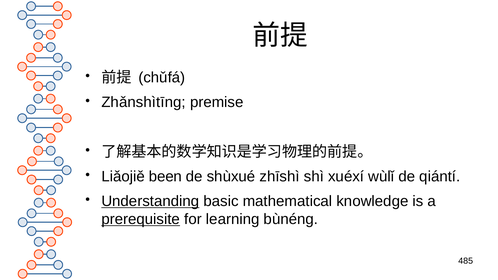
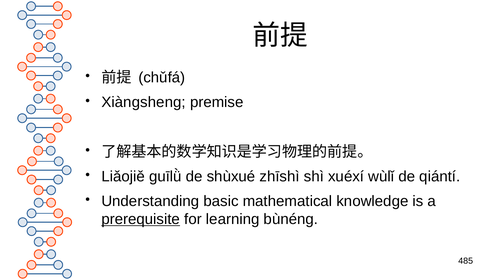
Zhǎnshìtīng: Zhǎnshìtīng -> Xiàngsheng (144, 102)
been: been -> guīlǜ (165, 177)
Understanding underline: present -> none (150, 201)
